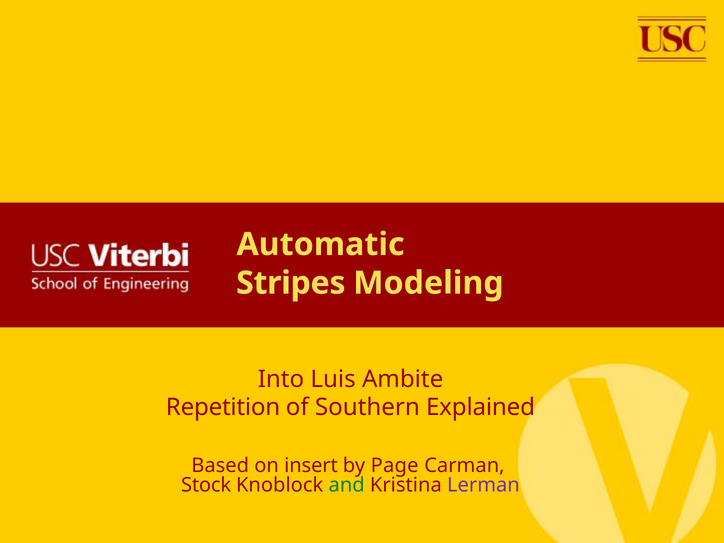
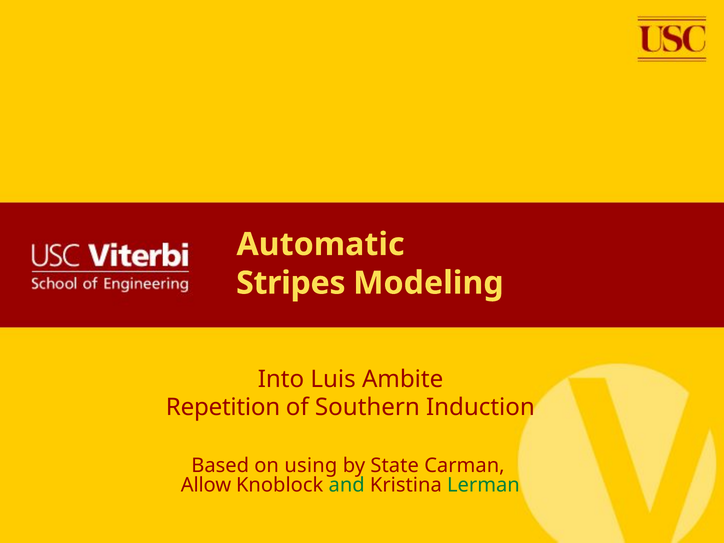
Explained: Explained -> Induction (480, 407)
insert: insert -> using (311, 466)
Page: Page -> State (395, 466)
Stock: Stock -> Allow (206, 485)
Lerman colour: purple -> green (483, 485)
